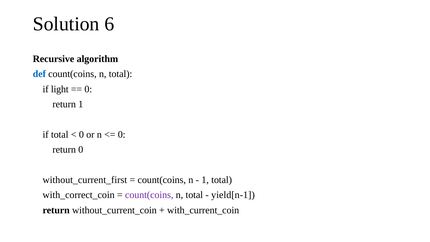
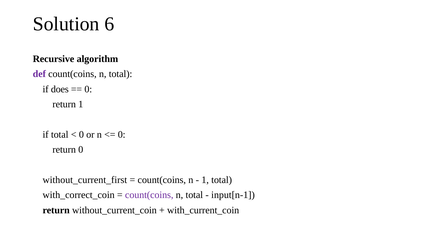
def colour: blue -> purple (39, 74)
light: light -> does (60, 89)
yield[n-1: yield[n-1 -> input[n-1 (233, 195)
